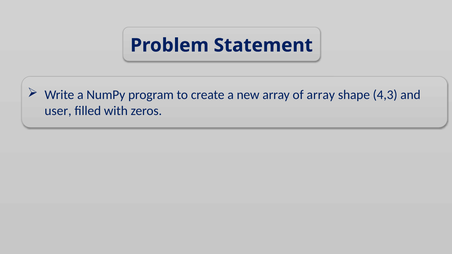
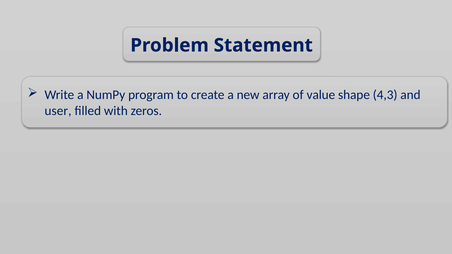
of array: array -> value (321, 95)
